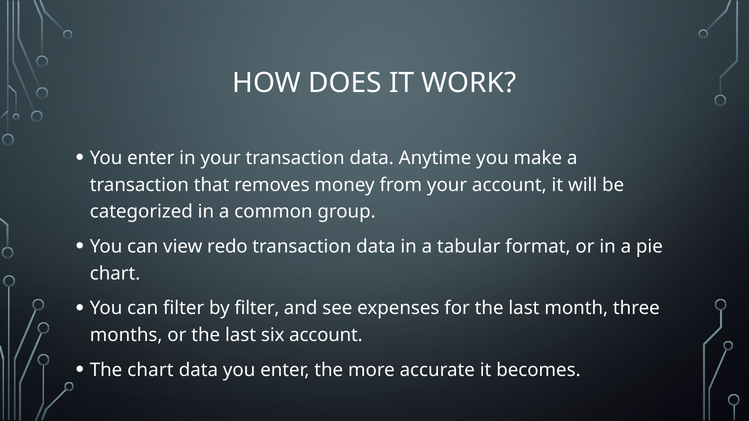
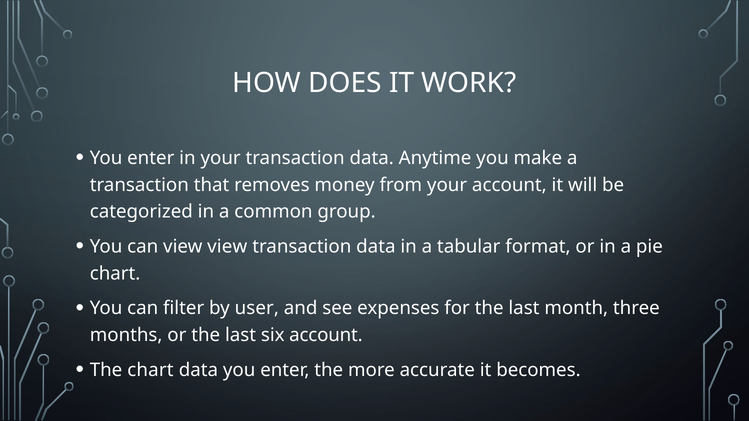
view redo: redo -> view (227, 247)
by filter: filter -> user (257, 308)
